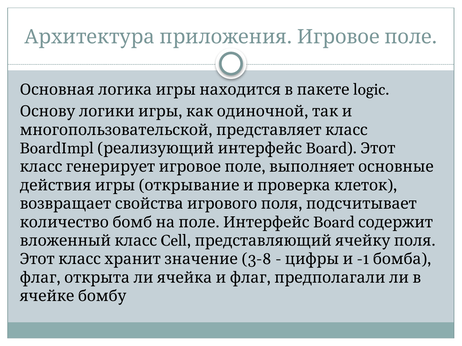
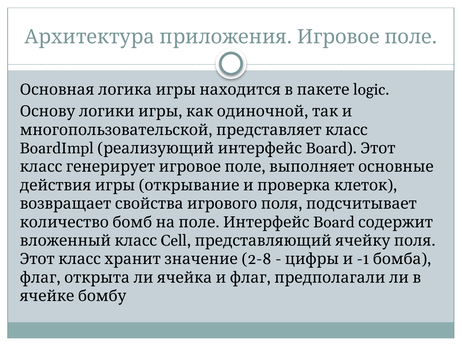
3-8: 3-8 -> 2-8 (257, 260)
